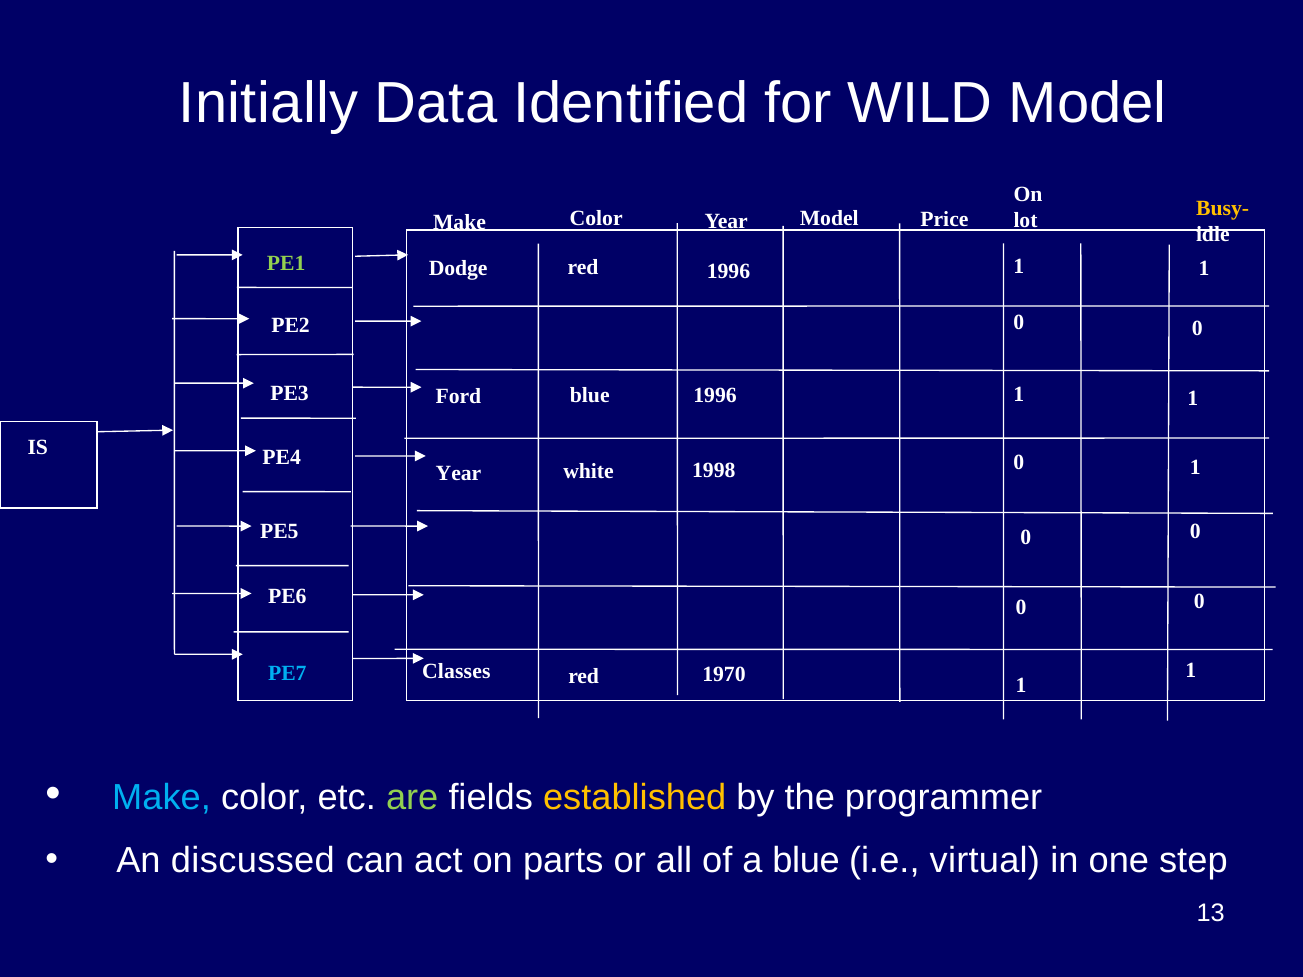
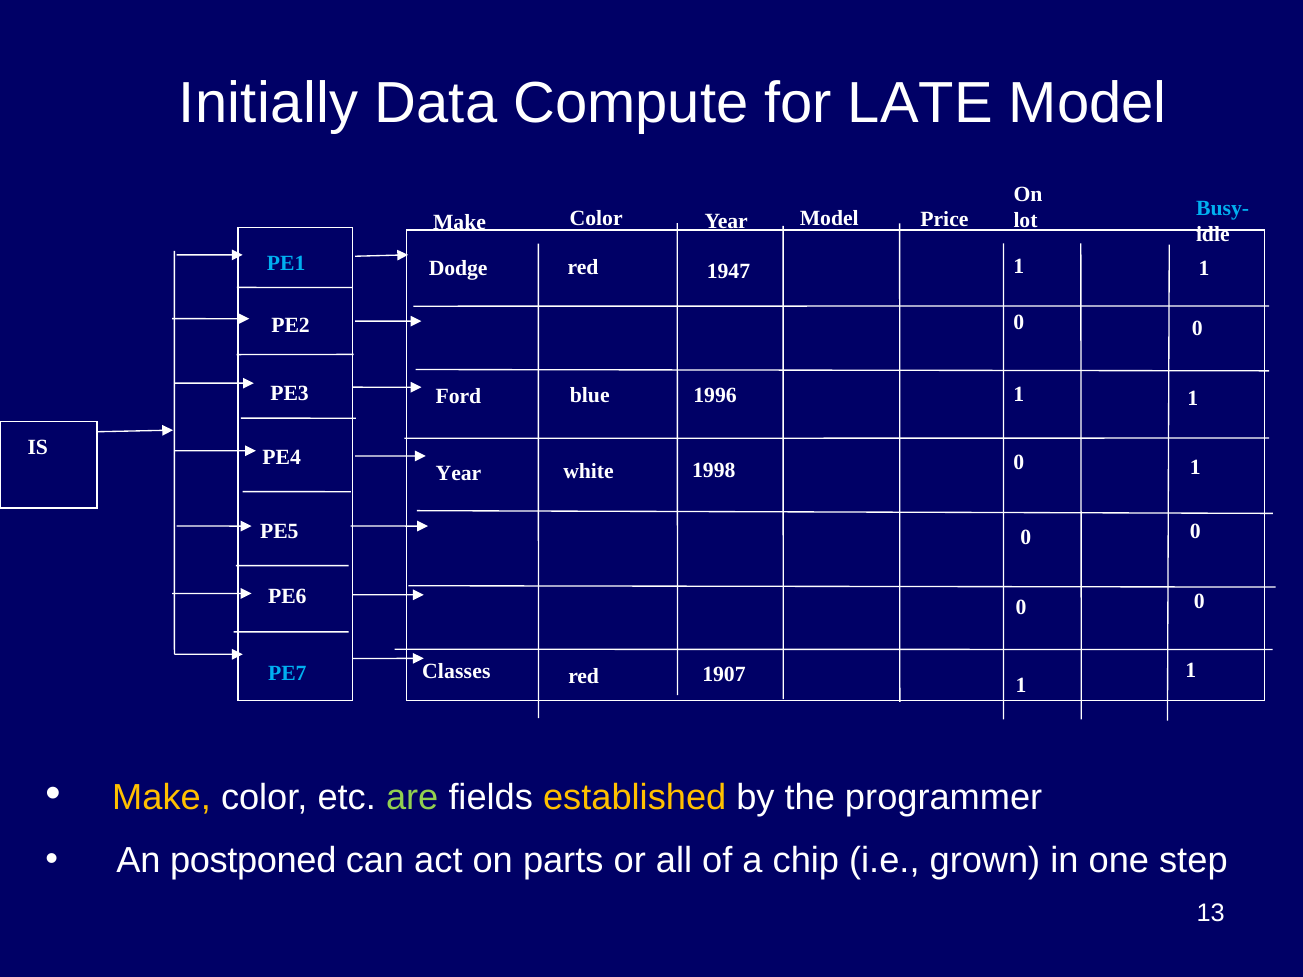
Identified: Identified -> Compute (631, 104)
WILD: WILD -> LATE (920, 104)
Busy- colour: yellow -> light blue (1223, 208)
PE1 colour: light green -> light blue (286, 263)
1996: 1996 -> 1947 (728, 271)
1970: 1970 -> 1907 (724, 674)
Make colour: light blue -> yellow (162, 798)
discussed: discussed -> postponed (253, 861)
a blue: blue -> chip (806, 861)
virtual: virtual -> grown (985, 861)
